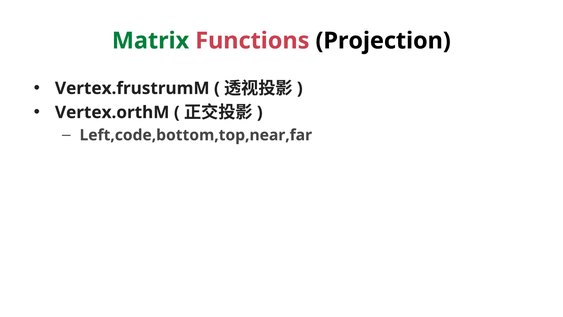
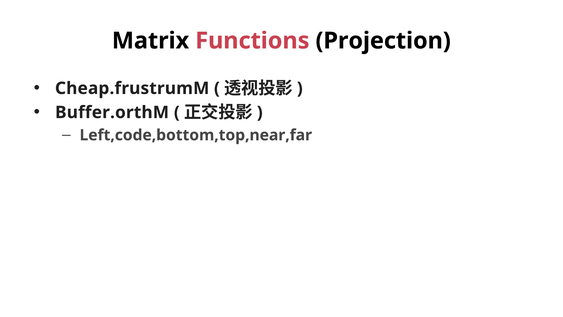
Matrix colour: green -> black (150, 41)
Vertex.frustrumM: Vertex.frustrumM -> Cheap.frustrumM (132, 88)
Vertex.orthM: Vertex.orthM -> Buffer.orthM (112, 112)
